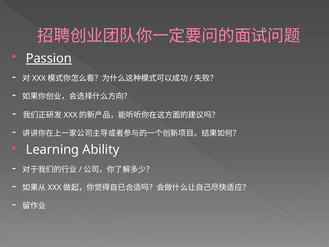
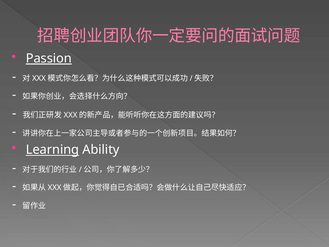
Learning underline: none -> present (52, 150)
